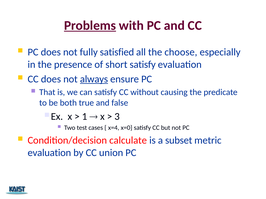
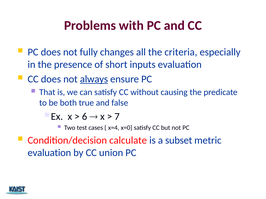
Problems underline: present -> none (90, 26)
satisfied: satisfied -> changes (117, 52)
choose: choose -> criteria (181, 52)
short satisfy: satisfy -> inputs (143, 65)
1: 1 -> 6 (85, 117)
3: 3 -> 7 (117, 117)
